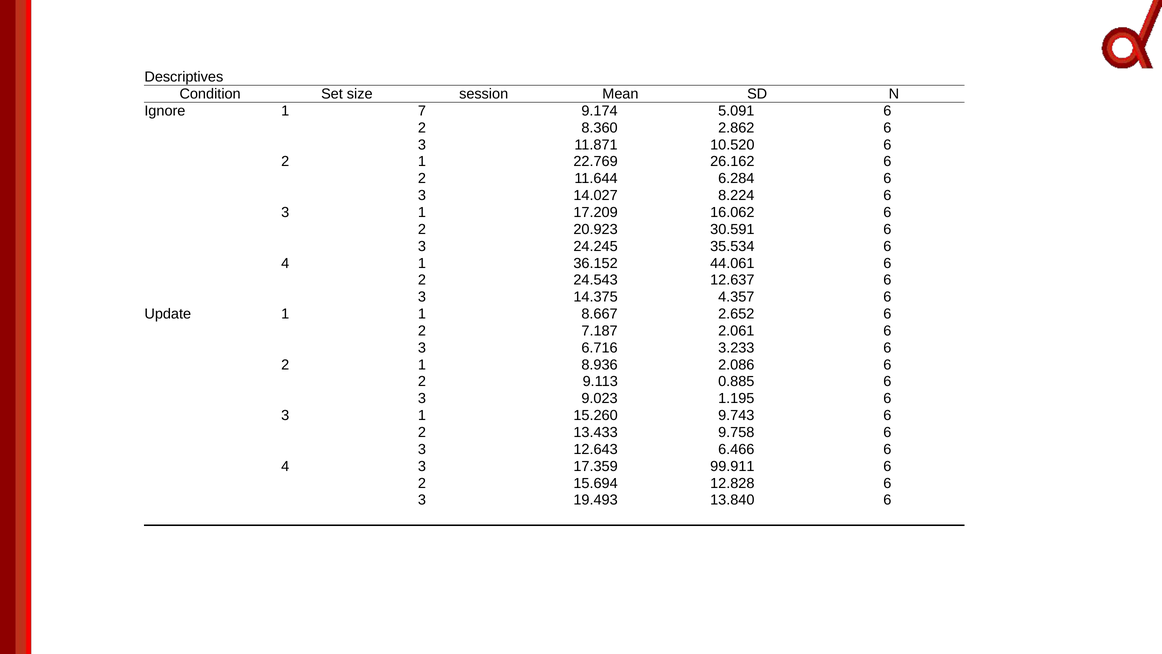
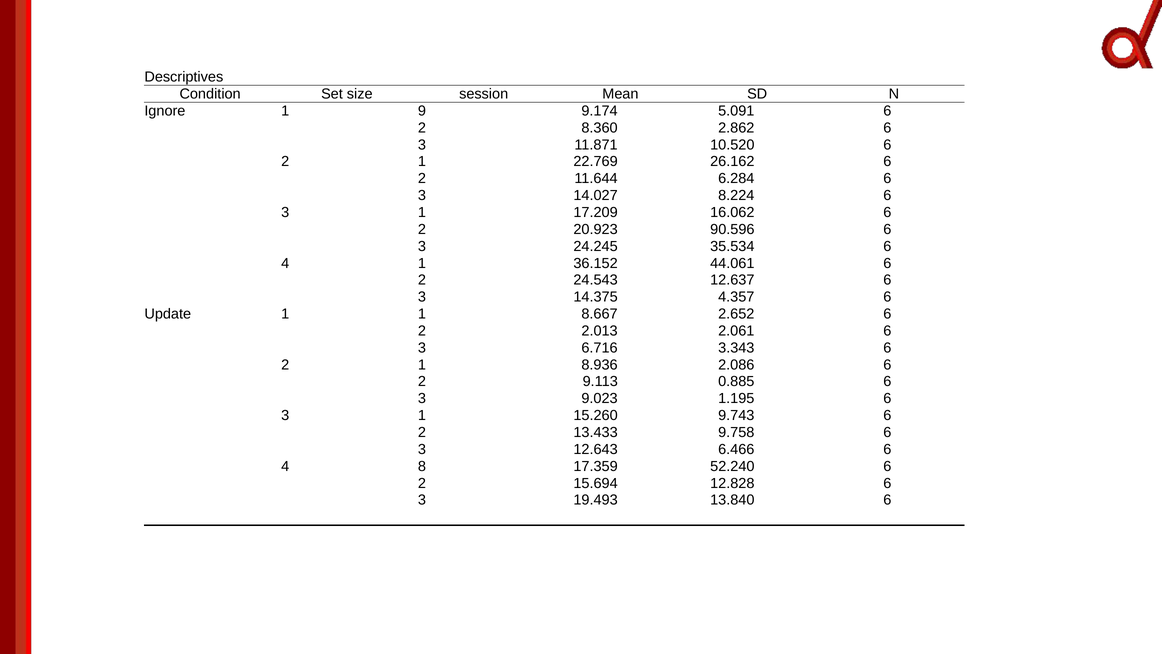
7: 7 -> 9 (422, 111)
30.591: 30.591 -> 90.596 (732, 229)
7.187: 7.187 -> 2.013 (600, 331)
3.233: 3.233 -> 3.343 (736, 348)
4 3: 3 -> 8 (422, 466)
99.911: 99.911 -> 52.240 (732, 466)
